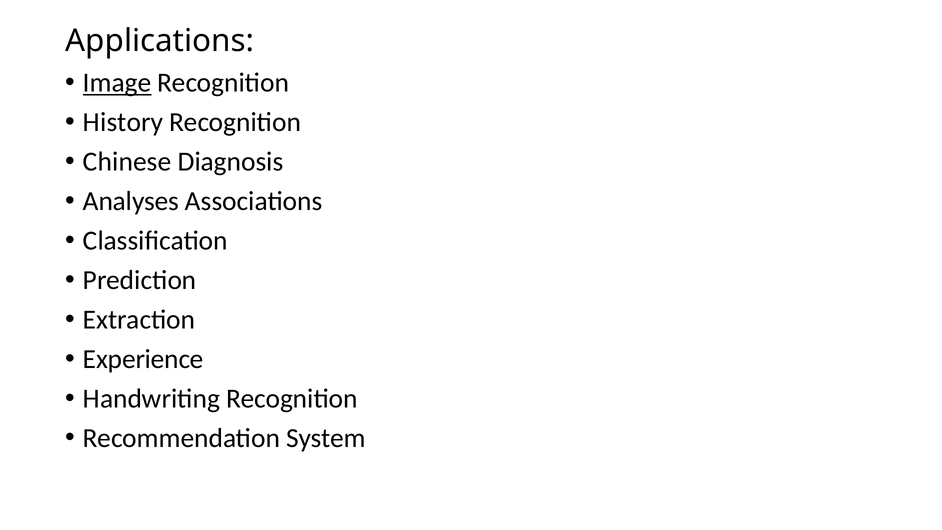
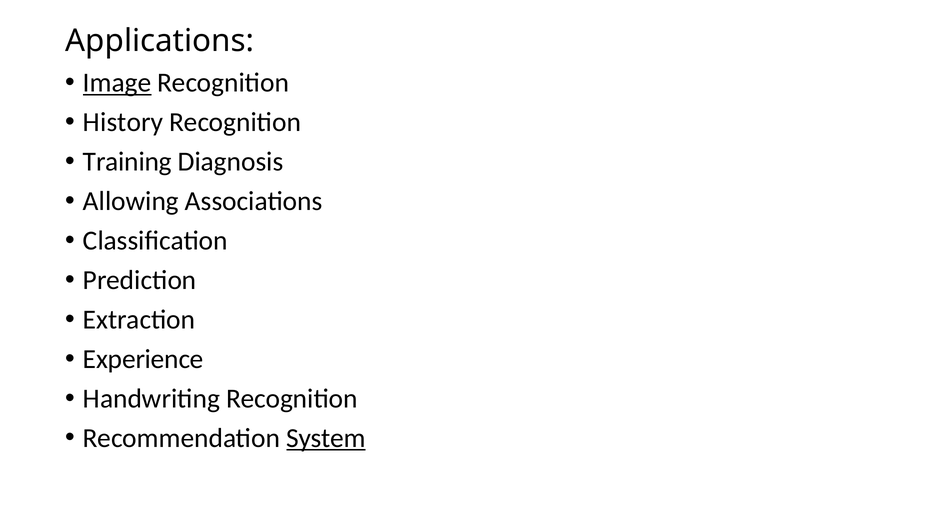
Chinese: Chinese -> Training (127, 162)
Analyses: Analyses -> Allowing (131, 201)
System underline: none -> present (326, 438)
